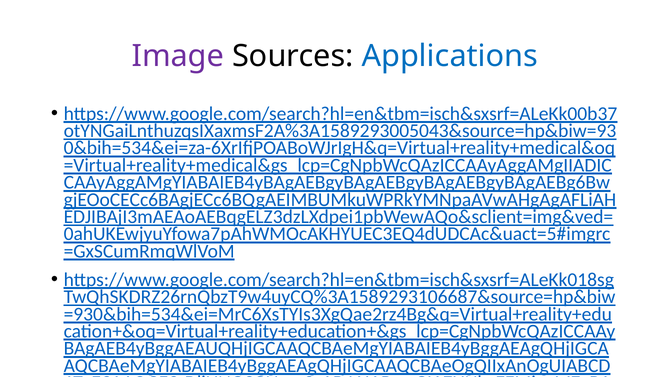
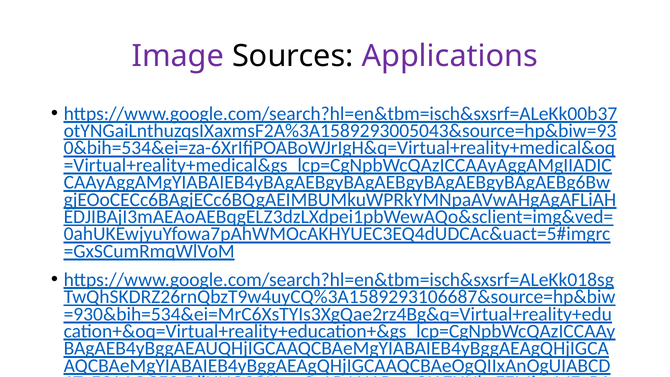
Applications colour: blue -> purple (450, 56)
